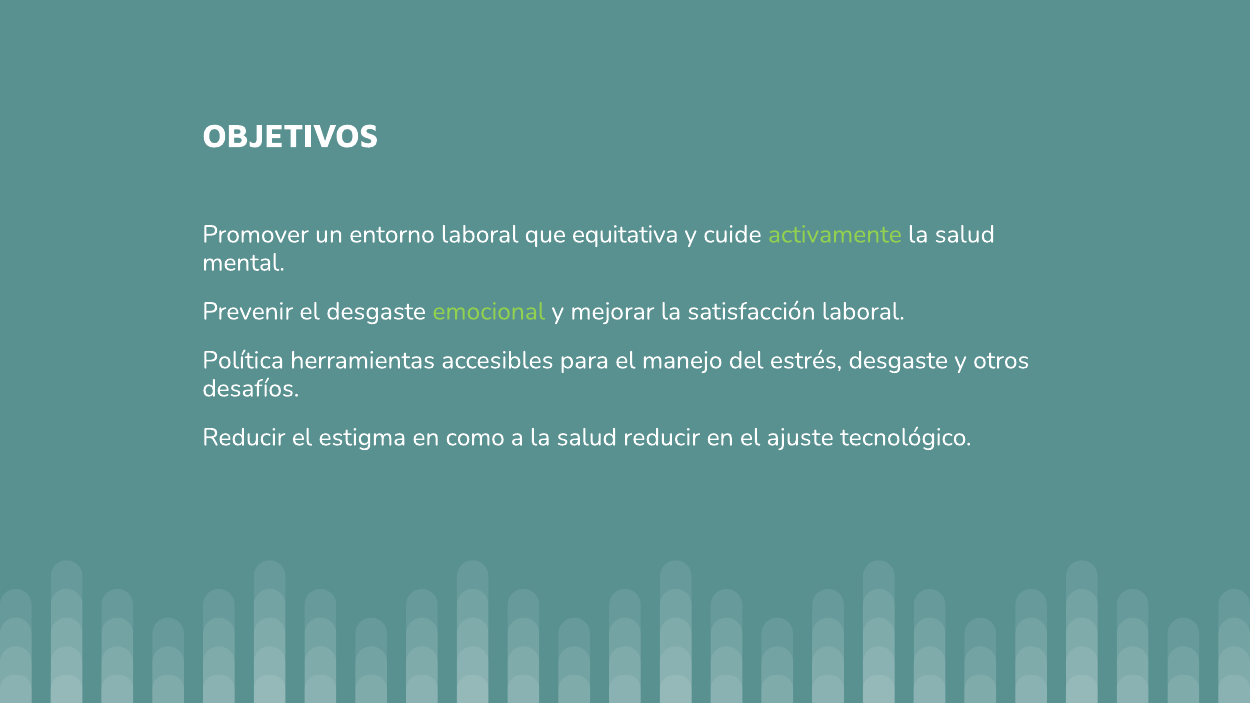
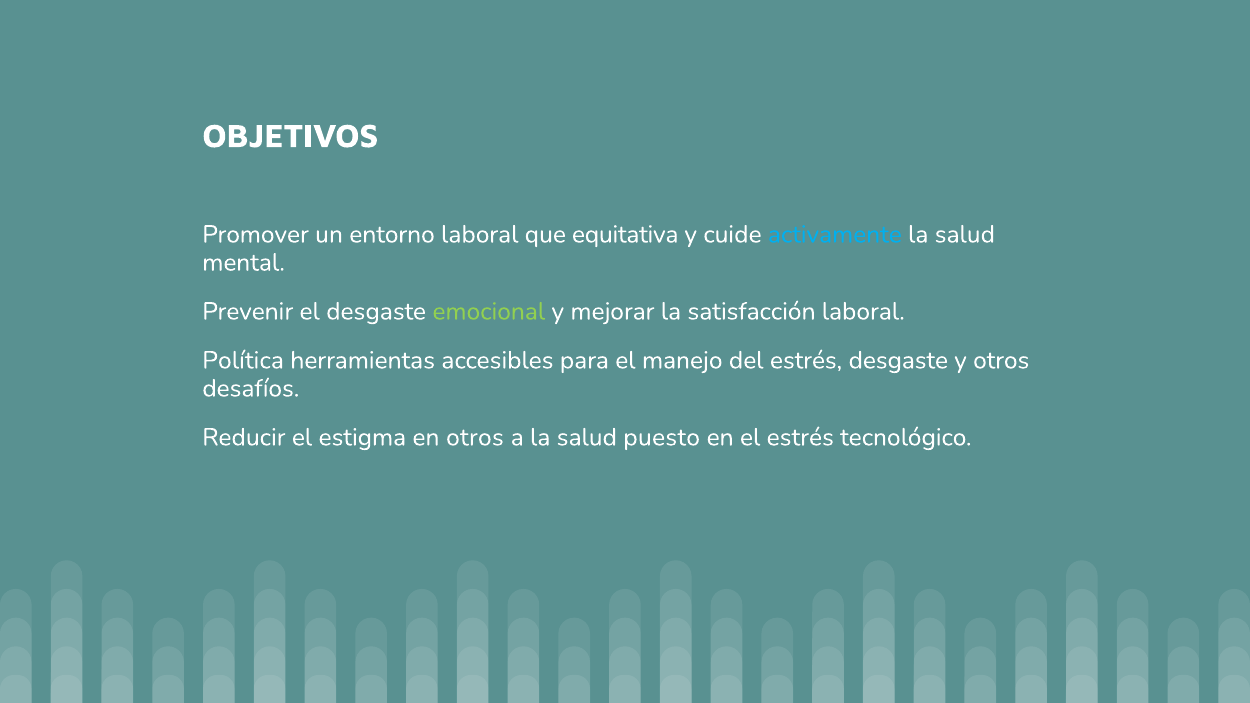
activamente colour: light green -> light blue (835, 234)
en como: como -> otros (475, 437)
salud reducir: reducir -> puesto (662, 437)
el ajuste: ajuste -> estrés (800, 437)
